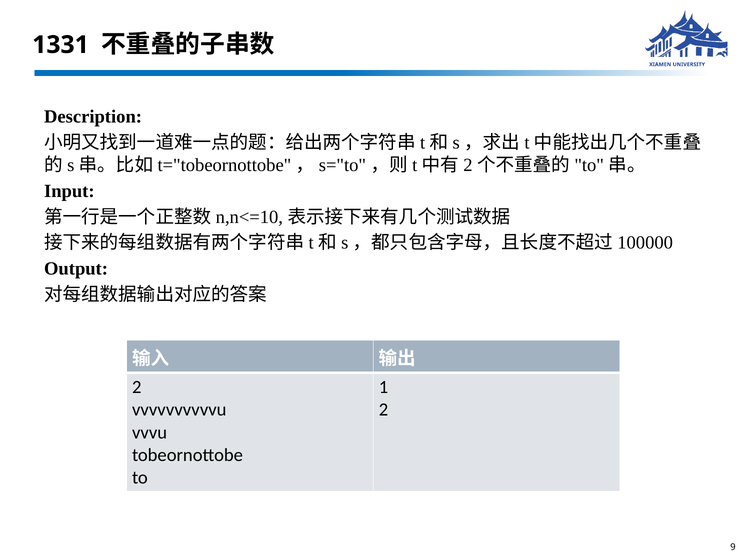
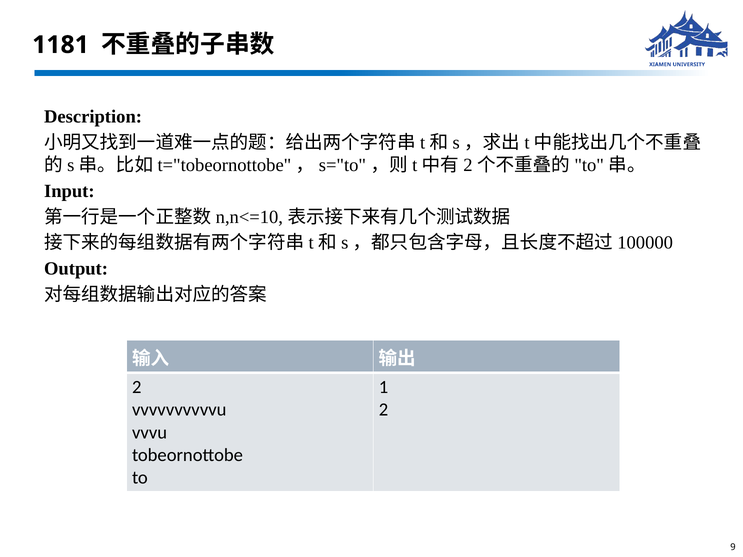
1331: 1331 -> 1181 (61, 45)
